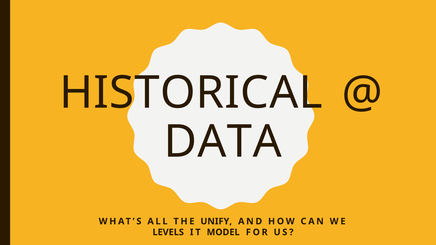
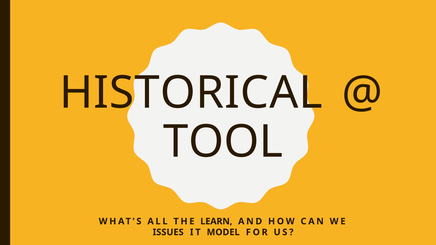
DATA: DATA -> TOOL (223, 142)
UNIFY: UNIFY -> LEARN (216, 222)
LEVELS: LEVELS -> ISSUES (168, 232)
